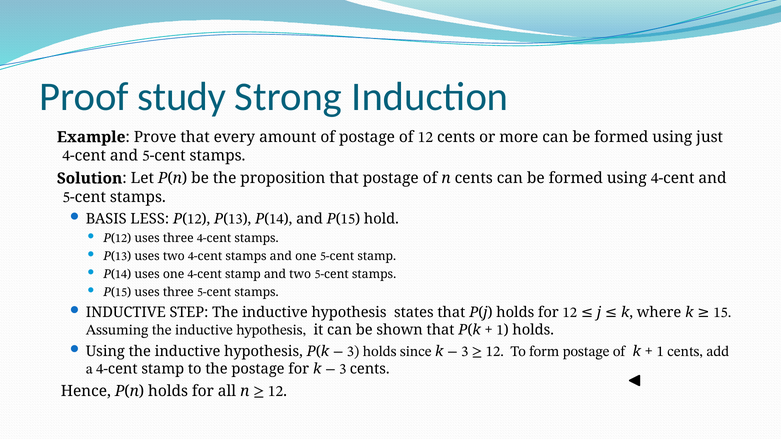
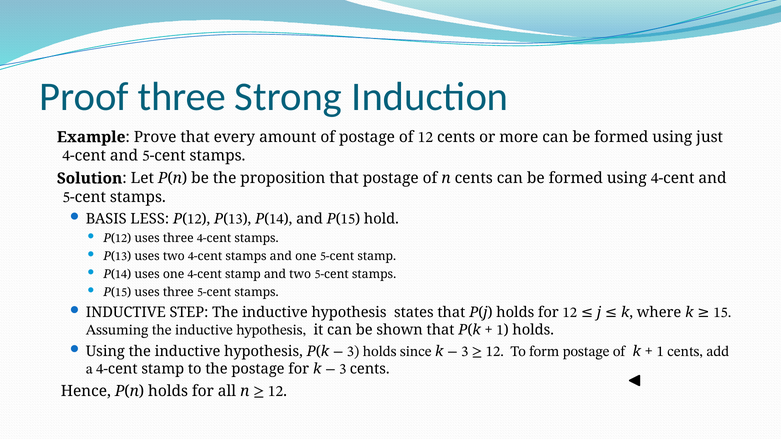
Proof study: study -> three (182, 97)
